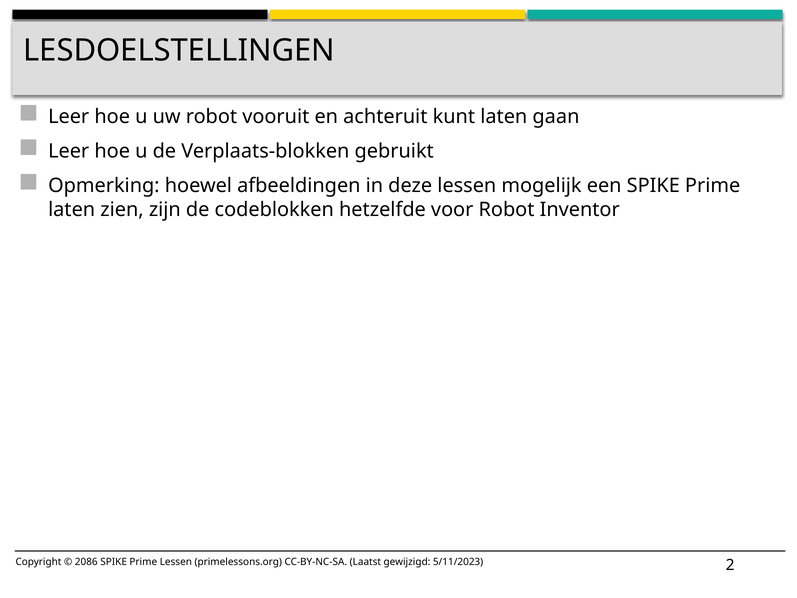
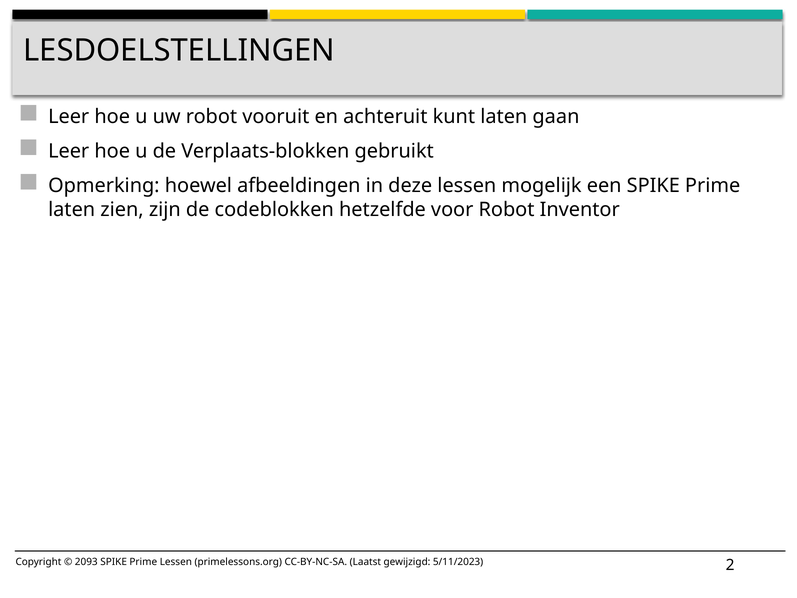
2086: 2086 -> 2093 (86, 561)
